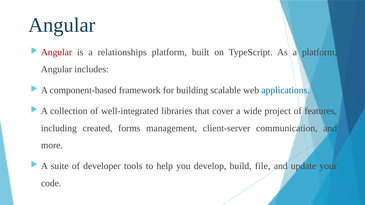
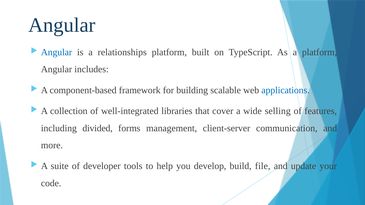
Angular colour: red -> blue (57, 52)
project: project -> selling (278, 111)
created: created -> divided (98, 128)
